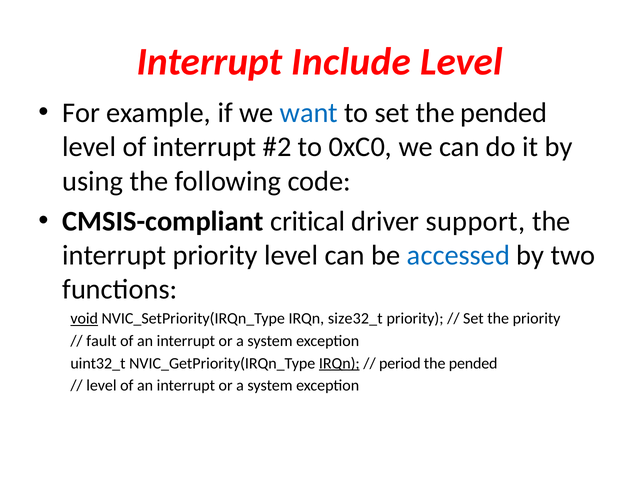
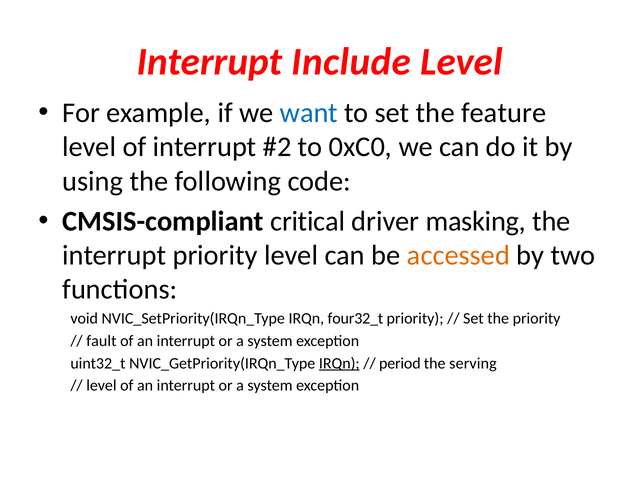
set the pended: pended -> feature (504, 113)
support: support -> masking (476, 221)
accessed colour: blue -> orange (458, 255)
void underline: present -> none (84, 318)
size32_t: size32_t -> four32_t (355, 318)
pended: pended -> serving (473, 363)
